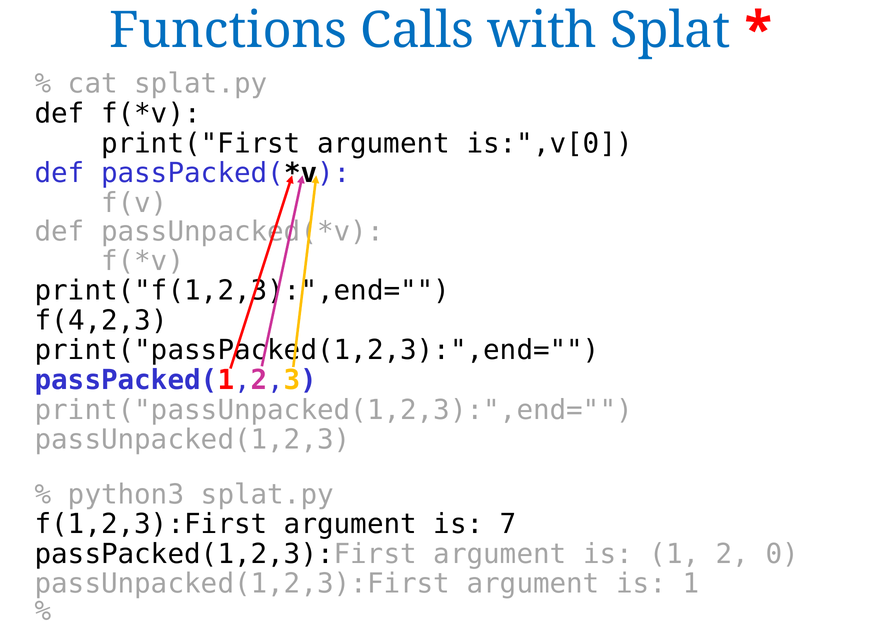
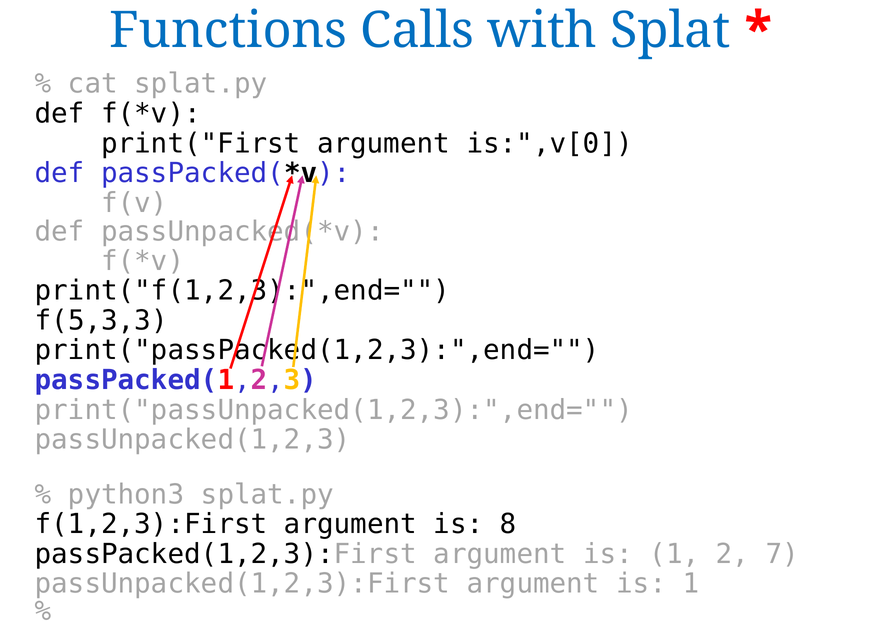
f(4,2,3: f(4,2,3 -> f(5,3,3 (101, 321)
7: 7 -> 8 (508, 524)
0: 0 -> 7 (782, 554)
